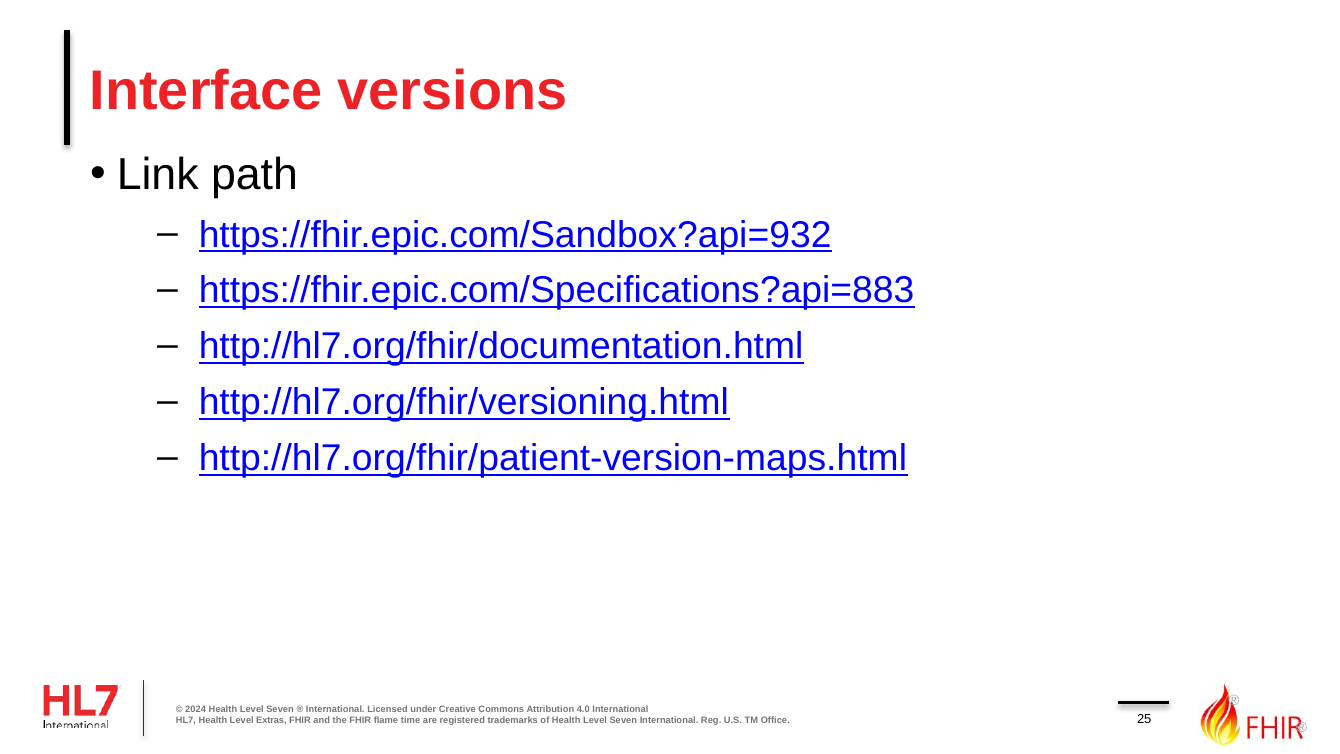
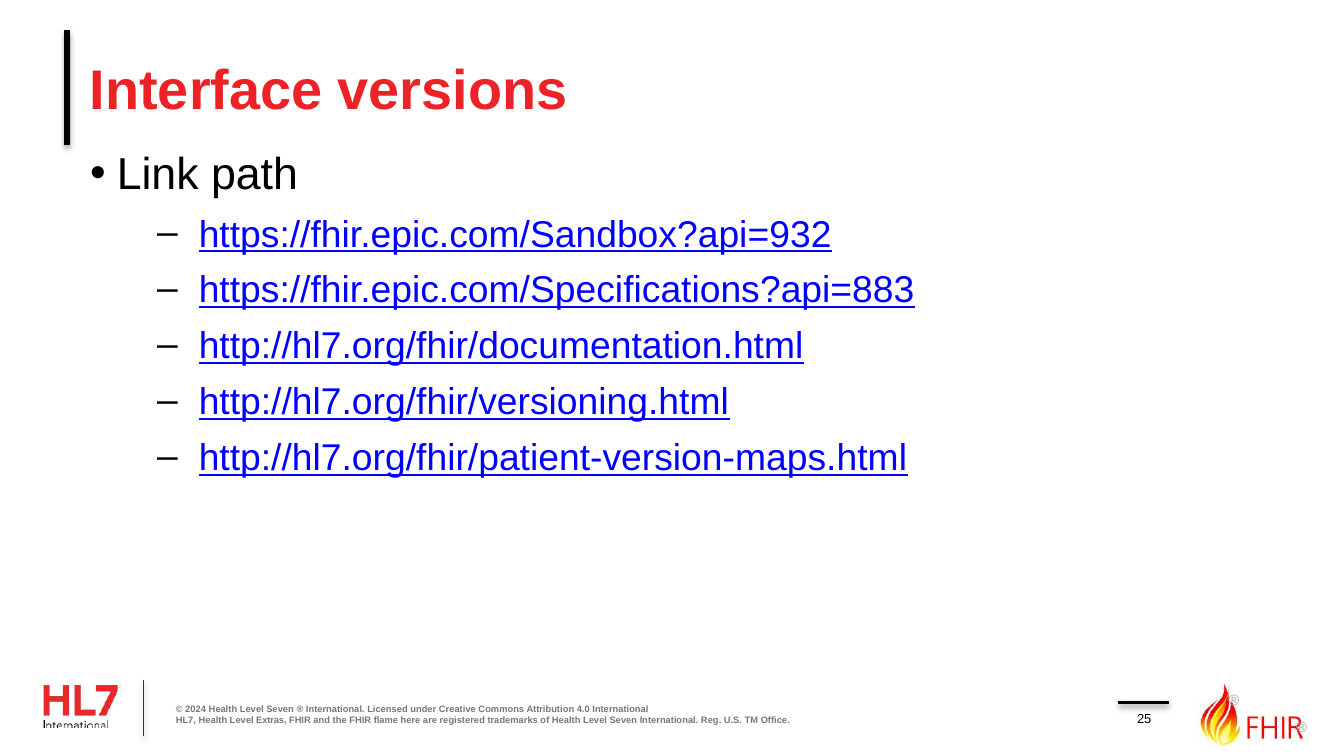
time: time -> here (411, 721)
